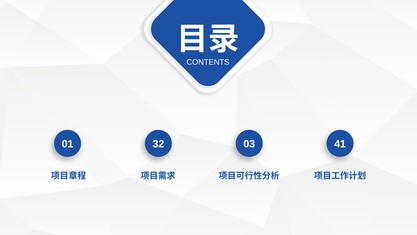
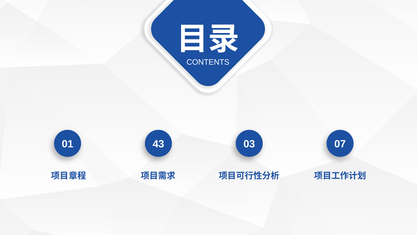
32: 32 -> 43 (158, 144)
41: 41 -> 07 (340, 144)
